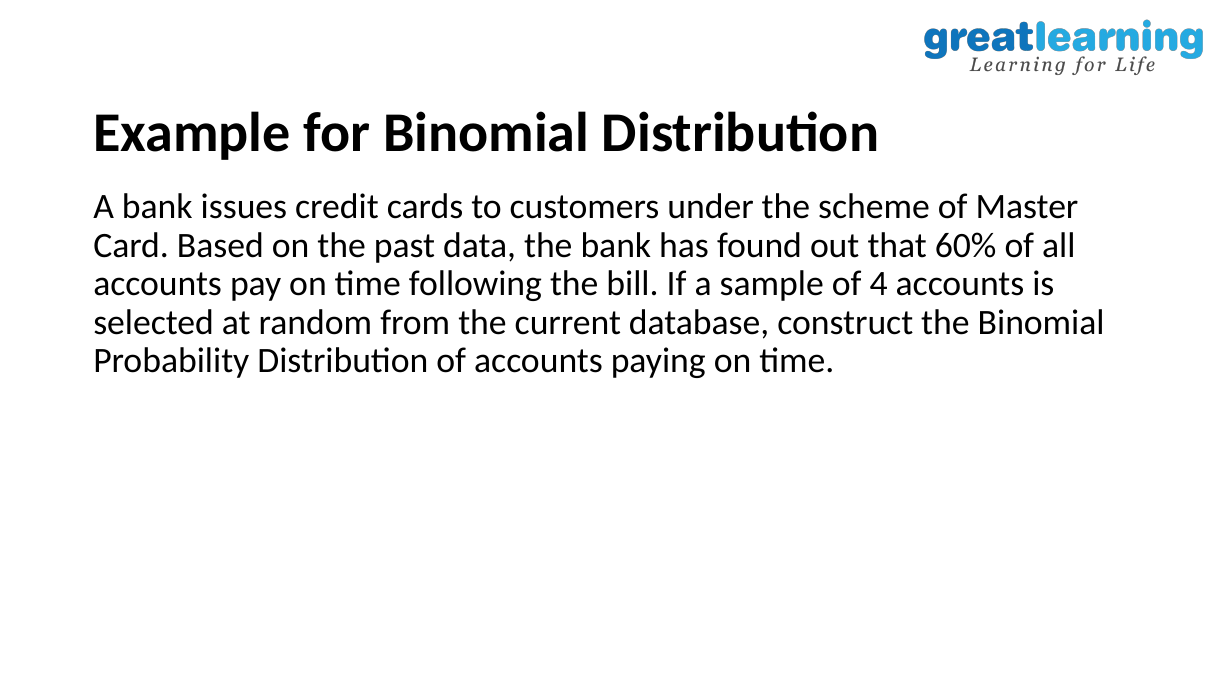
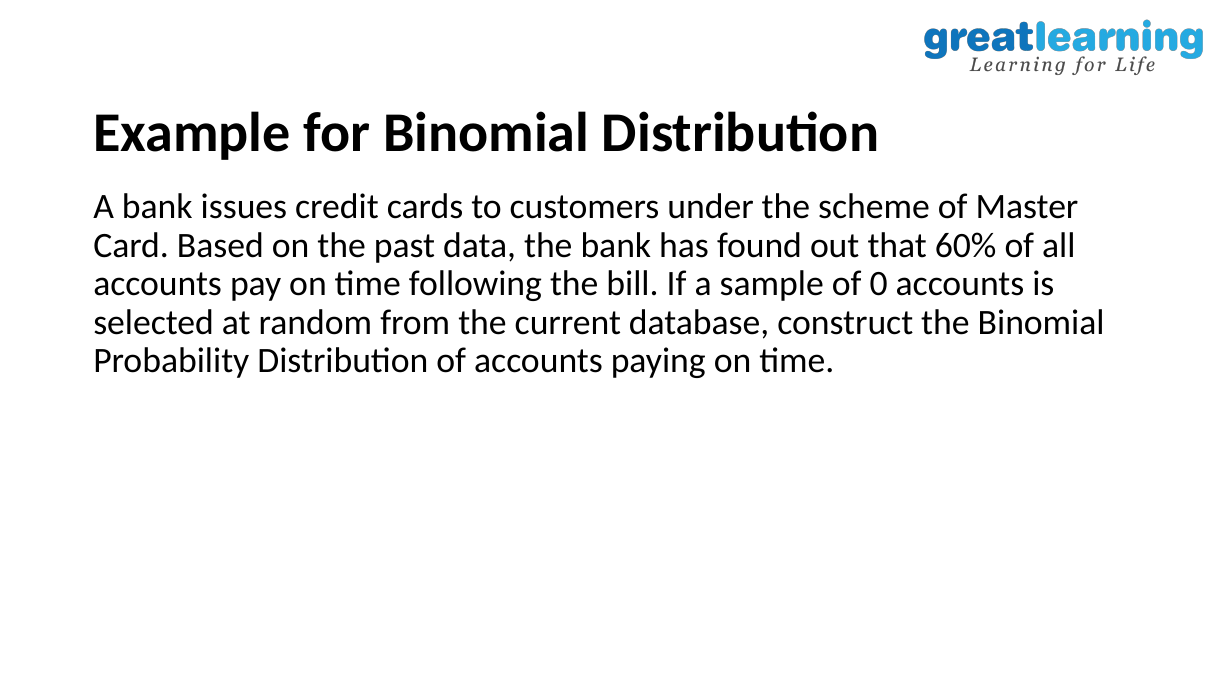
4: 4 -> 0 (879, 284)
